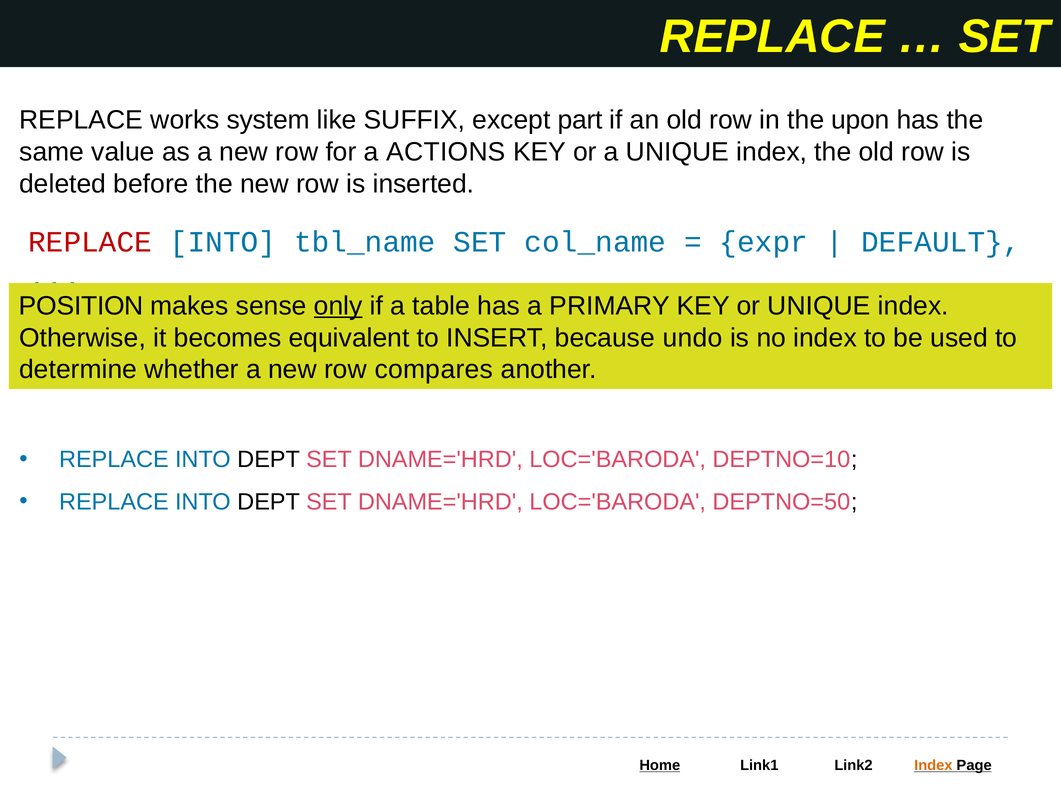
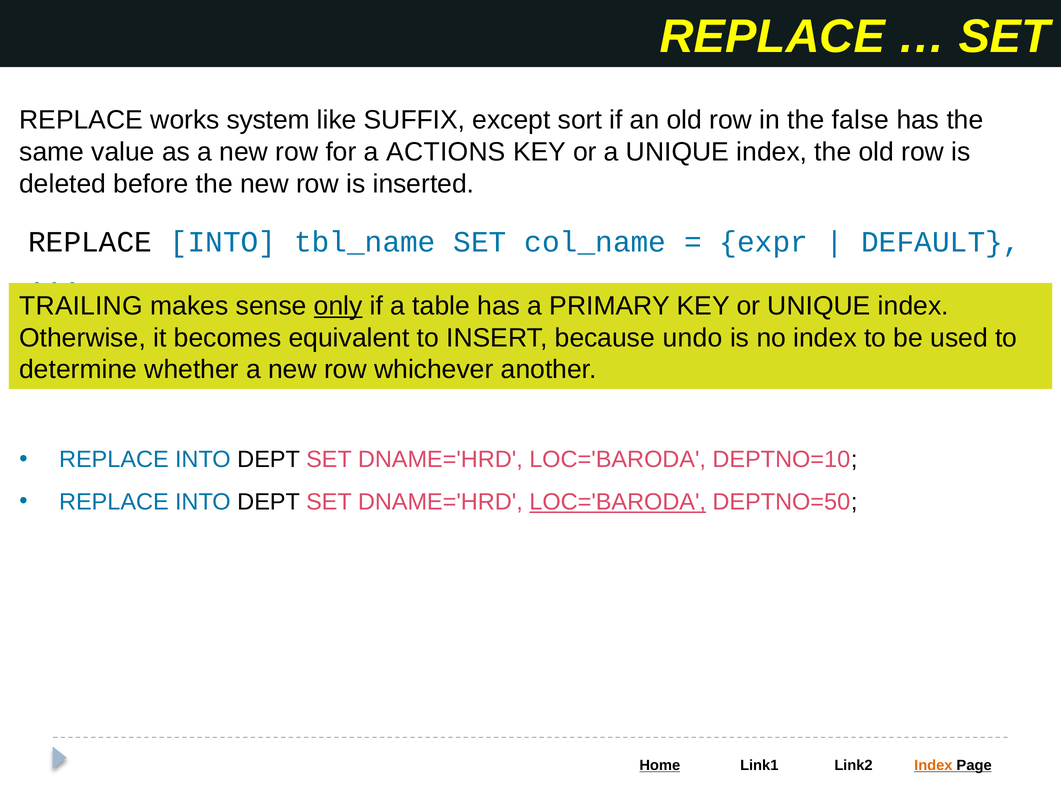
part: part -> sort (580, 120)
upon: upon -> false (860, 120)
REPLACE colour: red -> black (90, 242)
POSITION: POSITION -> TRAILING (81, 306)
compares: compares -> whichever (434, 370)
LOC='BARODA underline: none -> present (618, 502)
